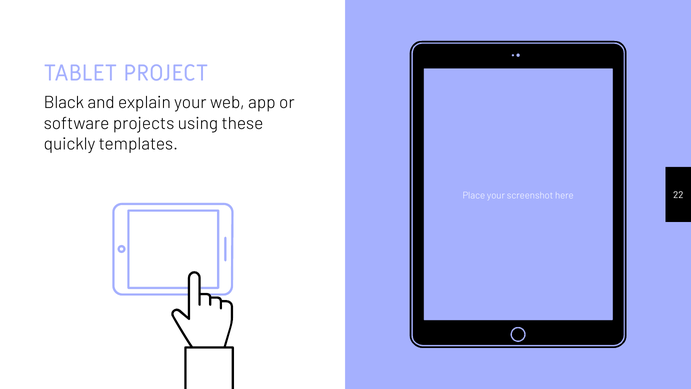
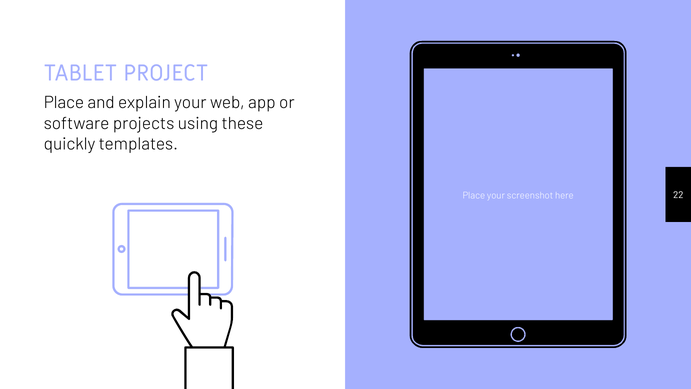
Black: Black -> Place (64, 103)
